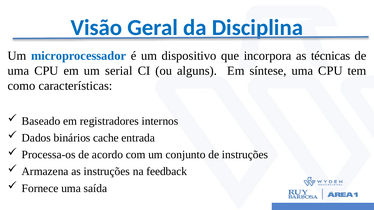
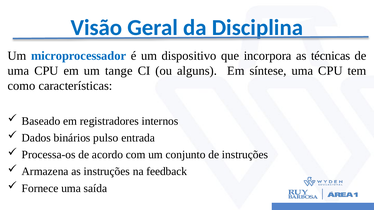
serial: serial -> tange (119, 71)
cache: cache -> pulso (106, 138)
